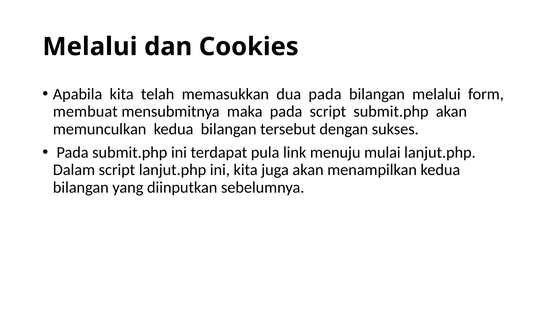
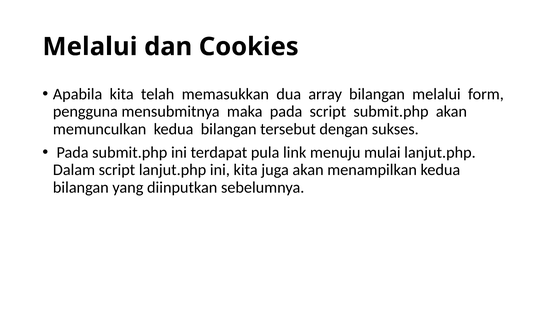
dua pada: pada -> array (325, 94)
membuat: membuat -> pengguna (85, 112)
